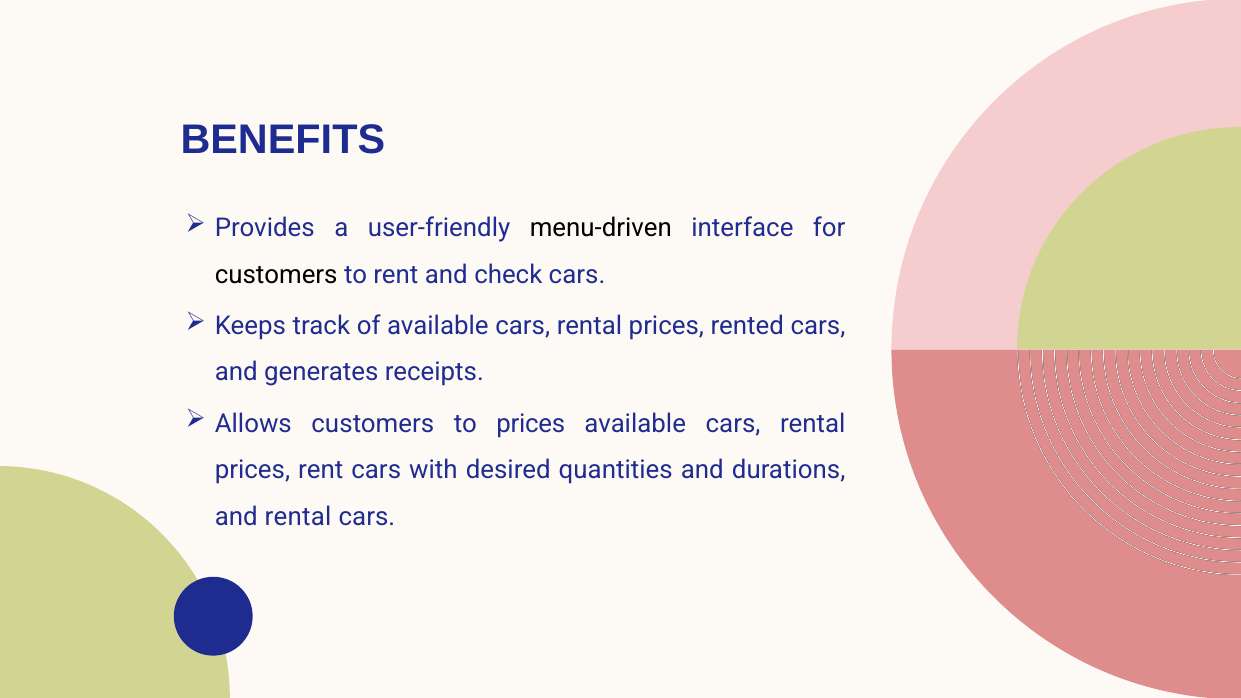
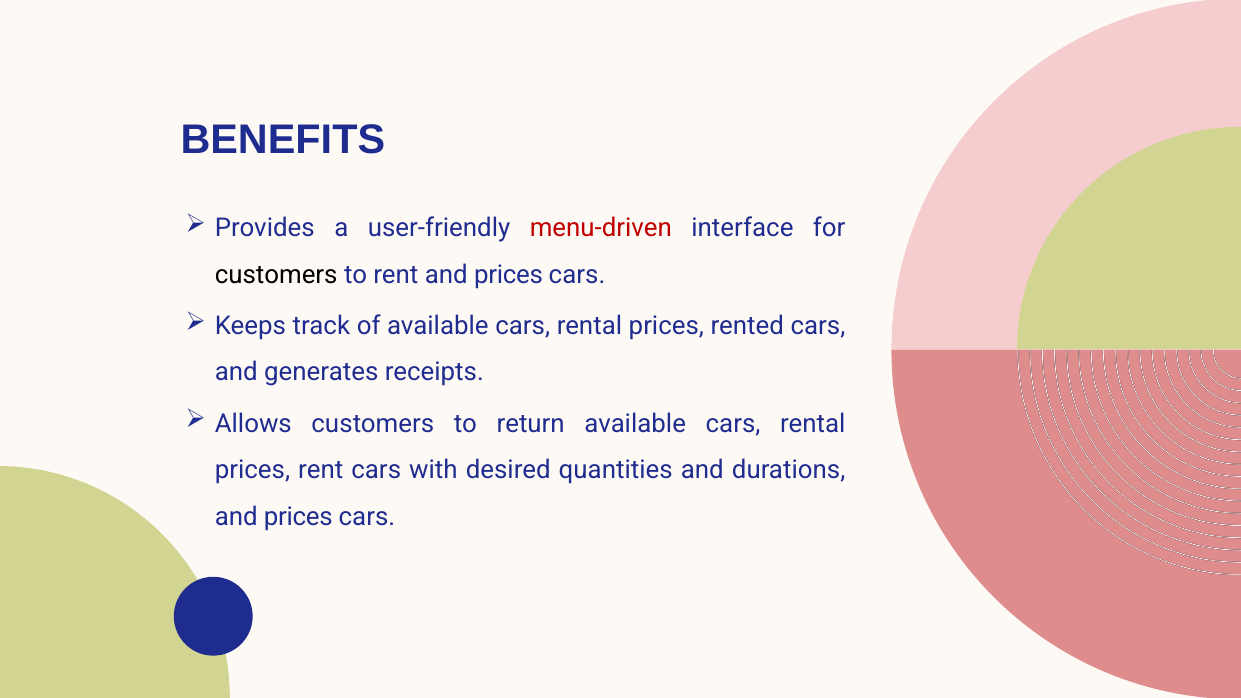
menu-driven colour: black -> red (601, 228)
rent and check: check -> prices (508, 275)
to prices: prices -> return (531, 424)
rental: rental -> prices (298, 517)
